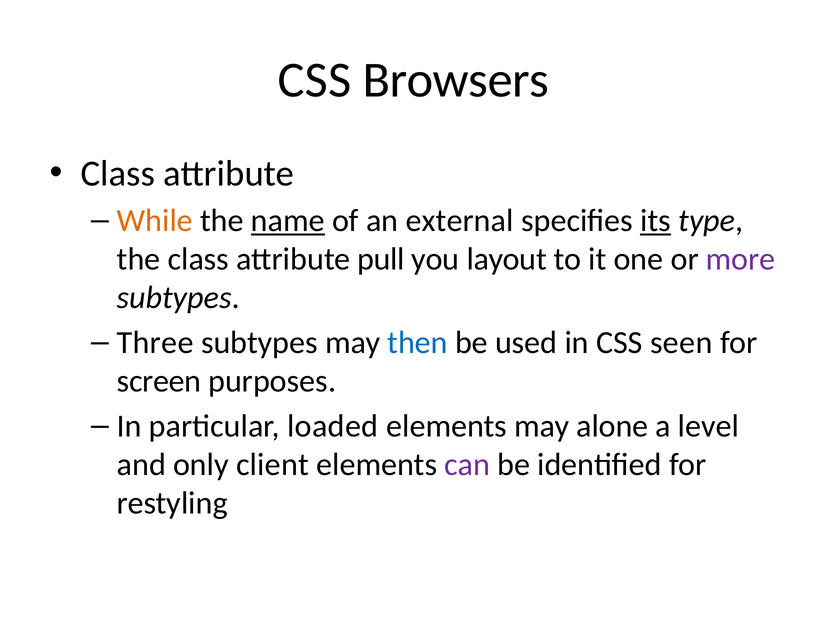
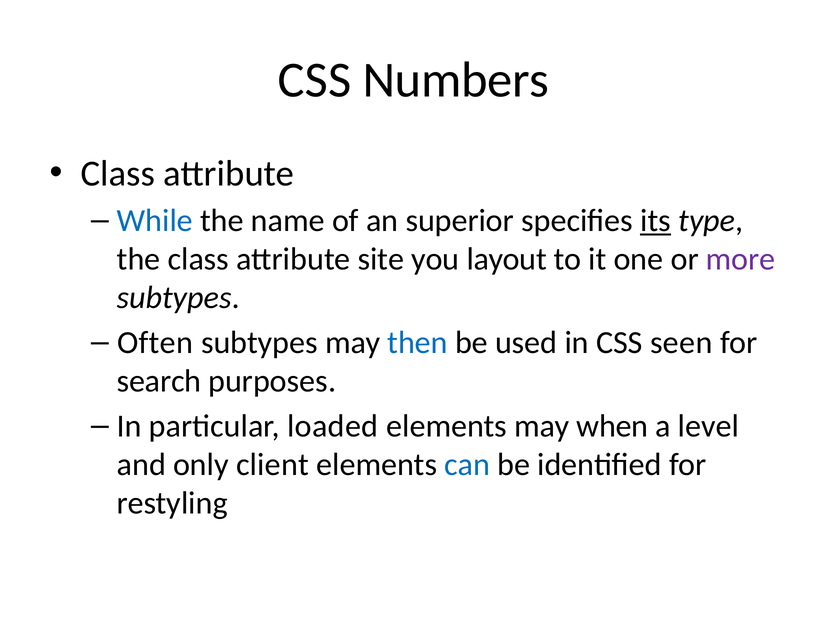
Browsers: Browsers -> Numbers (456, 80)
While colour: orange -> blue (155, 221)
name underline: present -> none (288, 221)
external: external -> superior (460, 221)
pull: pull -> site (381, 259)
Three: Three -> Often (155, 343)
screen: screen -> search (159, 381)
alone: alone -> when (612, 426)
can colour: purple -> blue (467, 465)
